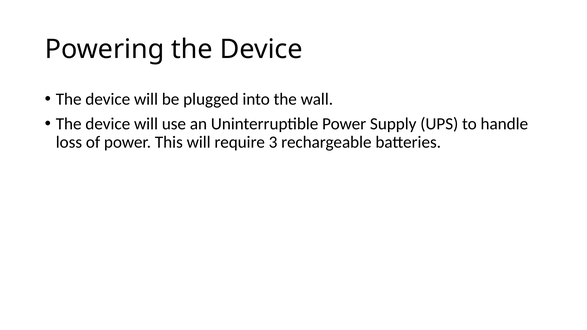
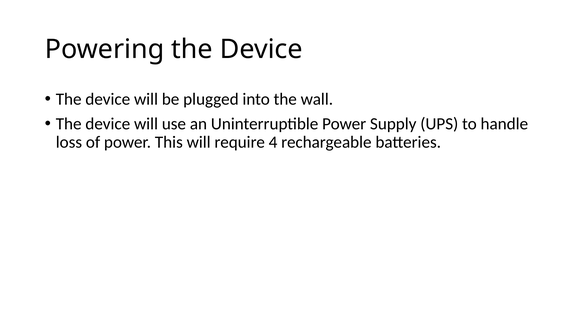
3: 3 -> 4 (273, 142)
